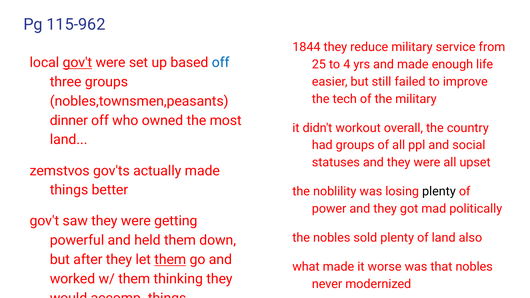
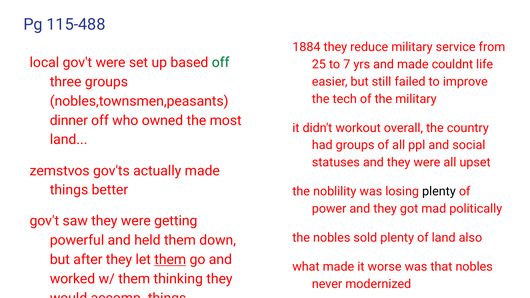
115-962: 115-962 -> 115-488 (76, 25)
1844: 1844 -> 1884 (306, 47)
gov't underline: present -> none (77, 63)
off colour: blue -> green (221, 63)
4: 4 -> 7 (347, 64)
enough: enough -> couldnt (452, 64)
